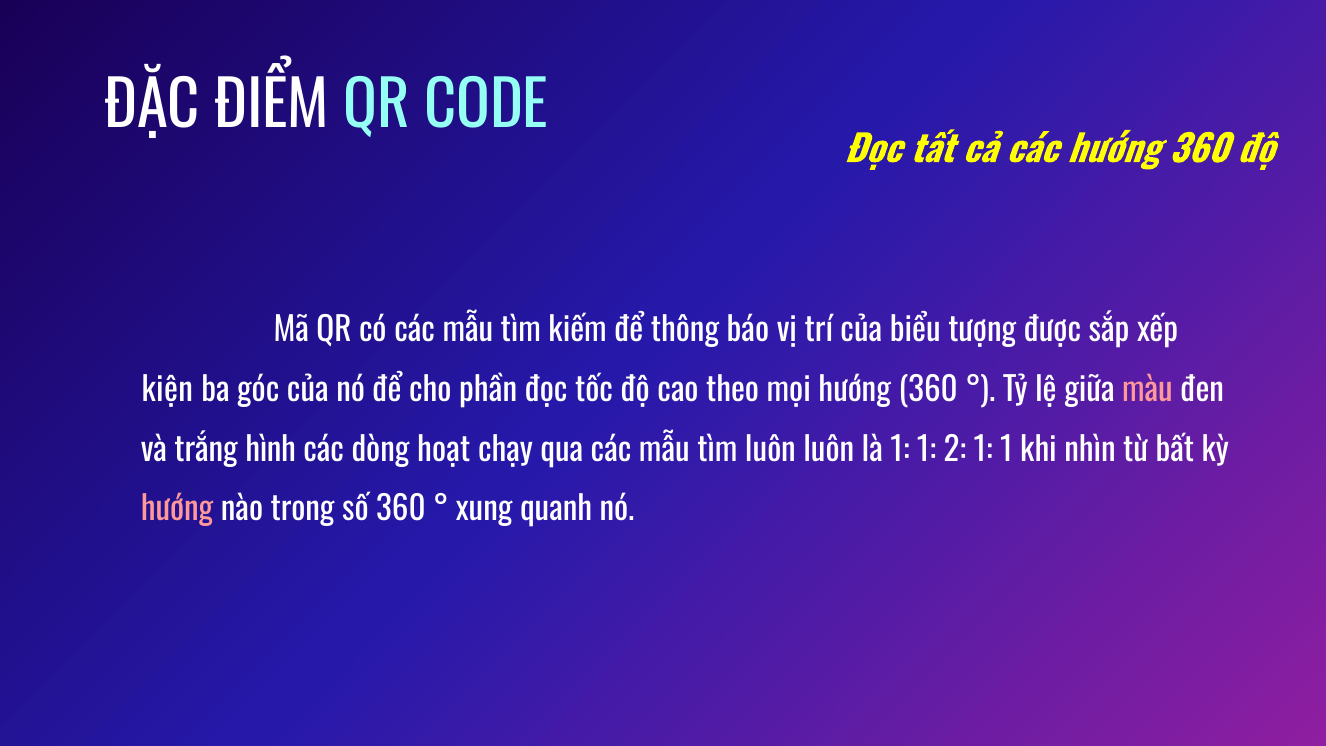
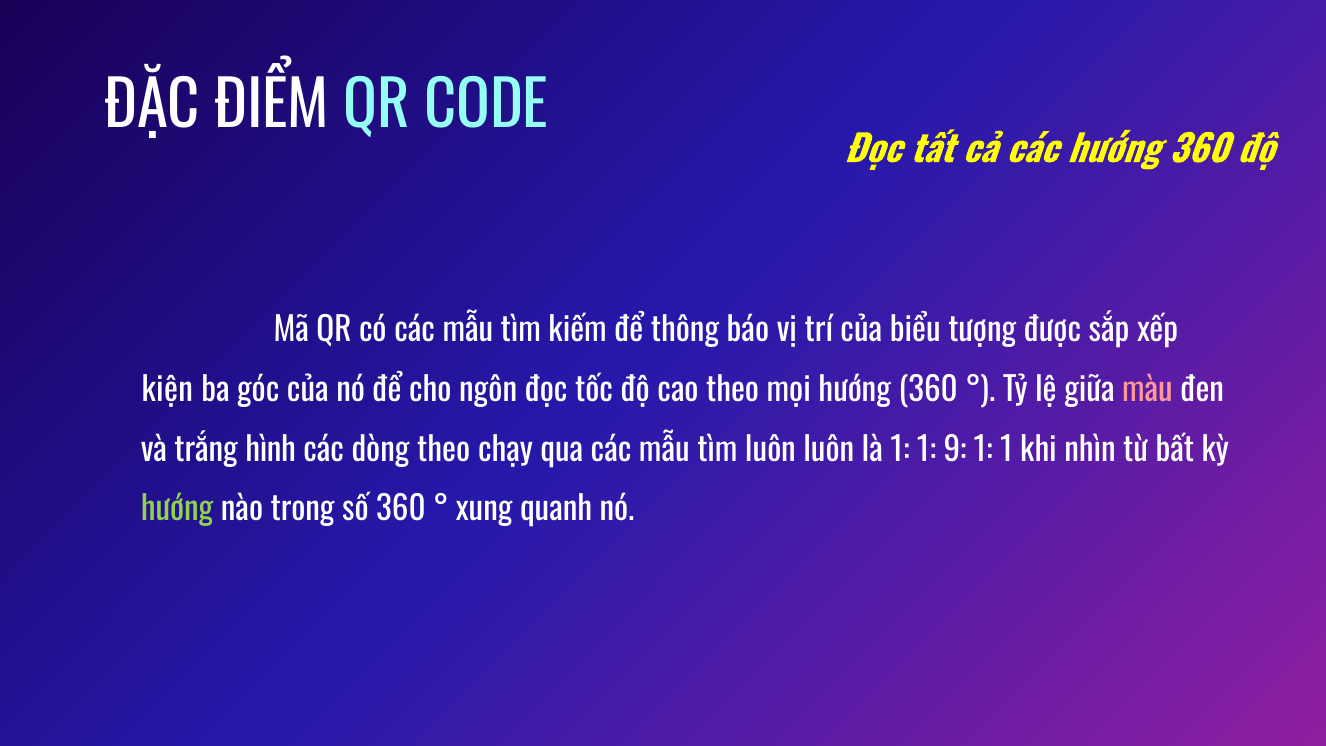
phần: phần -> ngôn (488, 391)
dòng hoạt: hoạt -> theo (444, 450)
2: 2 -> 9 (955, 450)
hướng colour: pink -> light green (177, 510)
